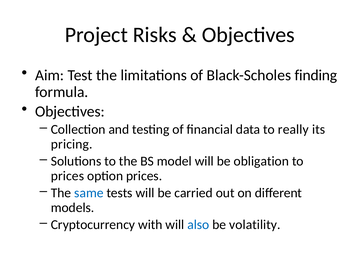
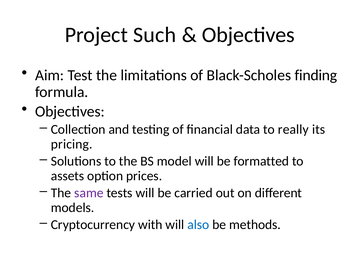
Risks: Risks -> Such (155, 35)
obligation: obligation -> formatted (261, 161)
prices: prices -> assets (68, 176)
same colour: blue -> purple (89, 193)
volatility: volatility -> methods (255, 225)
